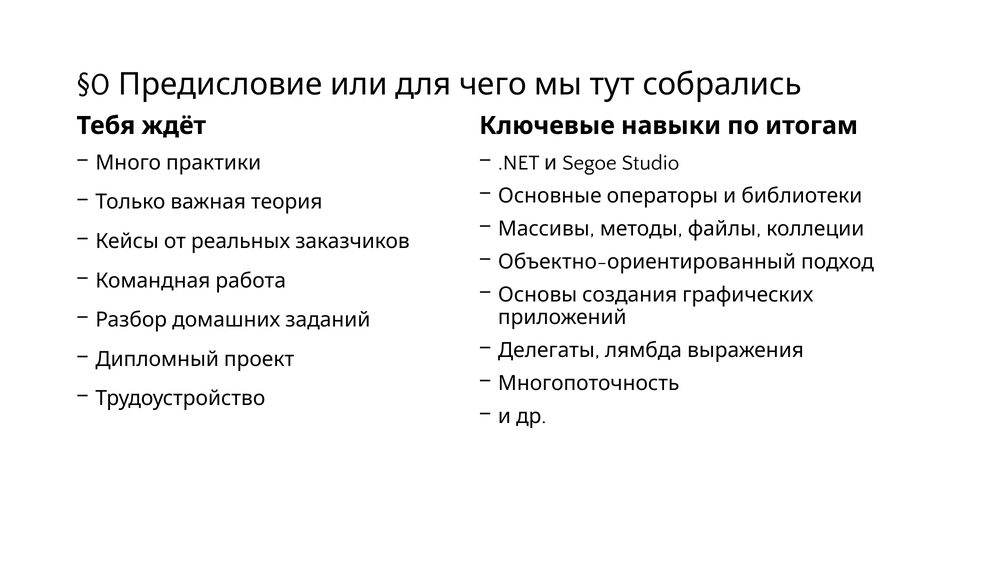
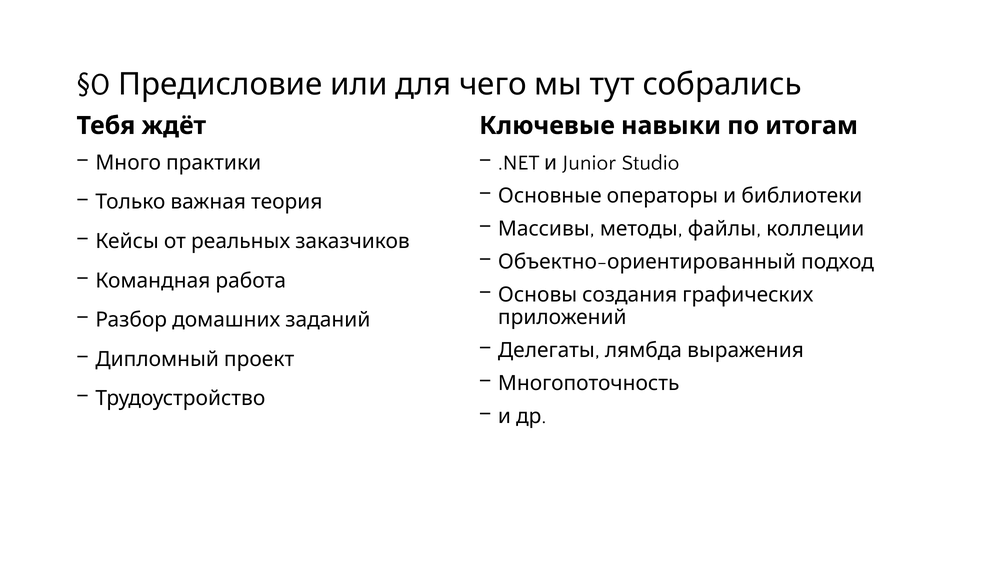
Segoe: Segoe -> Junior (589, 163)
